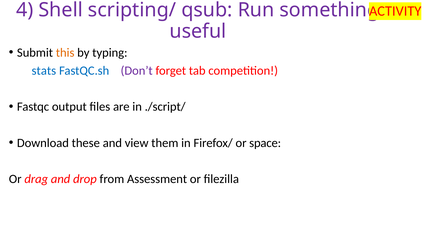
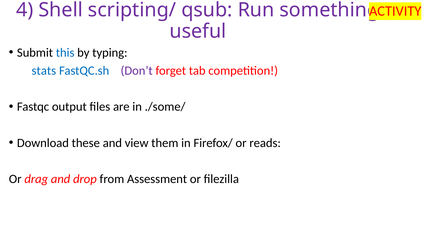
this colour: orange -> blue (65, 52)
./script/: ./script/ -> ./some/ (165, 107)
space: space -> reads (265, 143)
